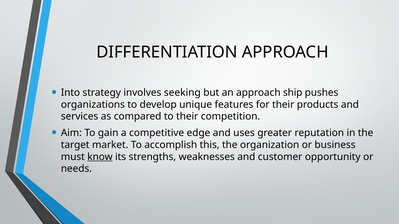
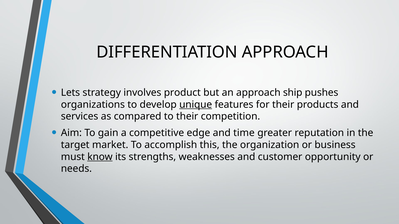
Into: Into -> Lets (70, 93)
seeking: seeking -> product (182, 93)
unique underline: none -> present (196, 105)
uses: uses -> time (244, 133)
